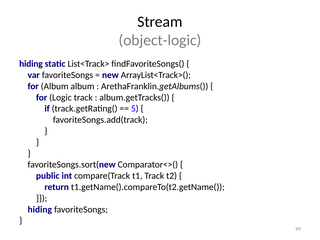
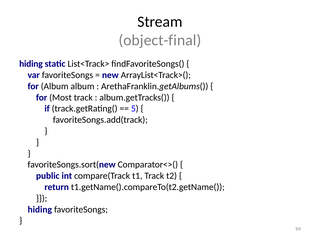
object-logic: object-logic -> object-final (160, 40)
Logic: Logic -> Most (61, 97)
